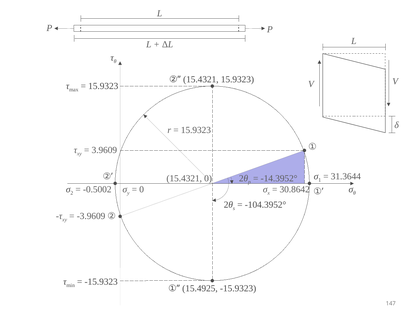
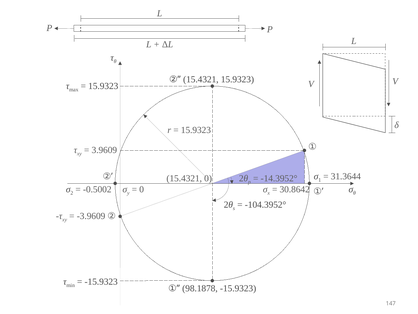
15.4925: 15.4925 -> 98.1878 (200, 288)
